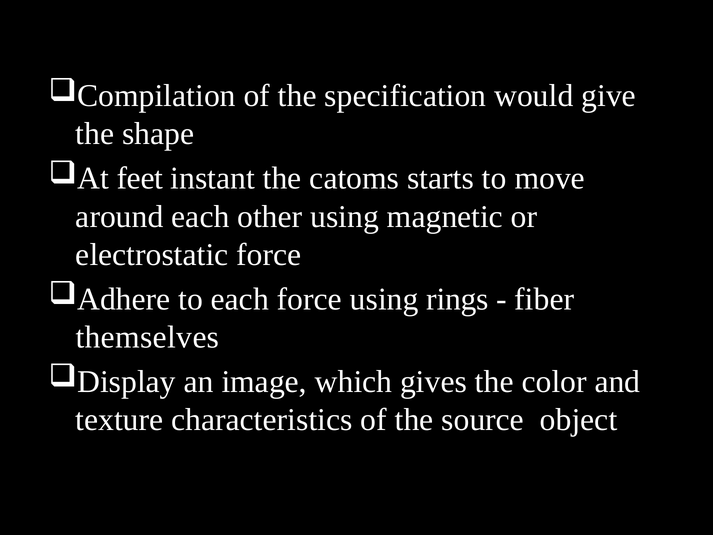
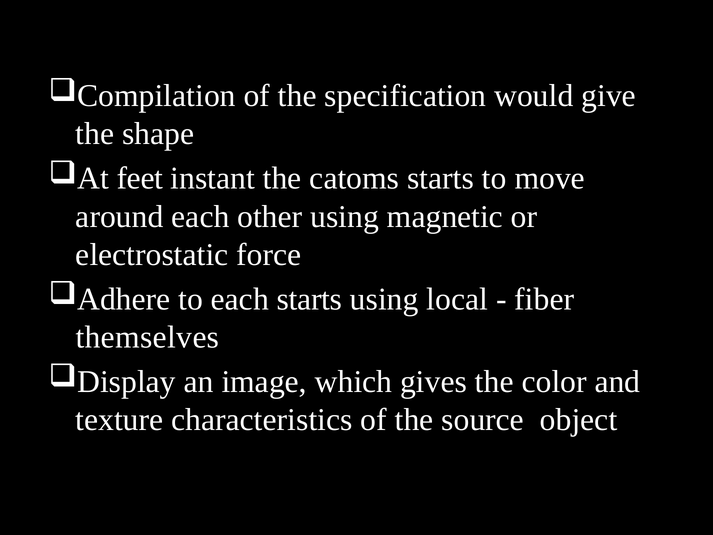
each force: force -> starts (310, 299)
rings: rings -> local (457, 299)
